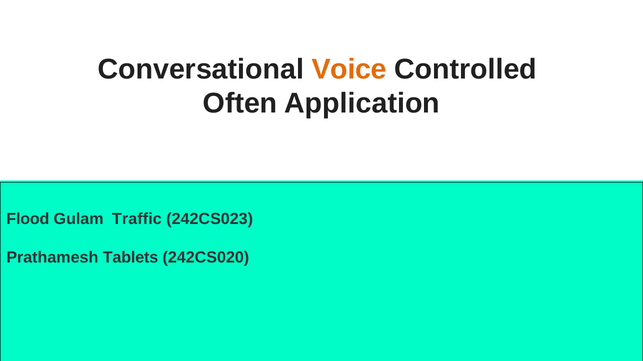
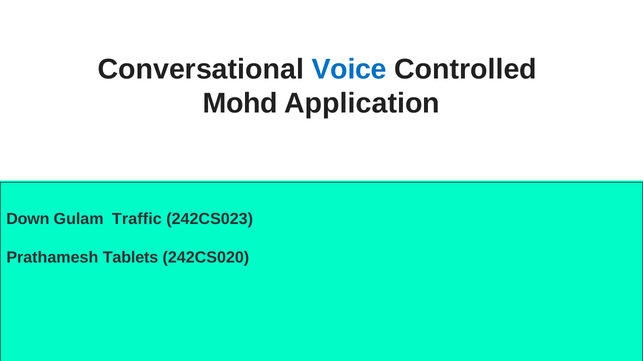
Voice colour: orange -> blue (349, 69)
Often: Often -> Mohd (240, 104)
Flood: Flood -> Down (28, 219)
